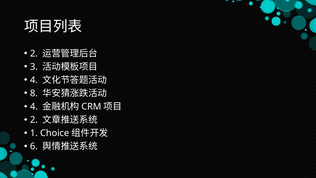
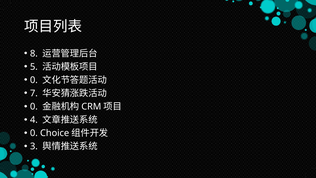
2: 2 -> 8 (34, 53)
3: 3 -> 5 (34, 67)
4: 4 -> 0 (34, 80)
8: 8 -> 7 (34, 93)
4: 4 -> 0 (34, 106)
2: 2 -> 4 (34, 120)
1: 1 -> 0 (34, 133)
6: 6 -> 3 (34, 146)
